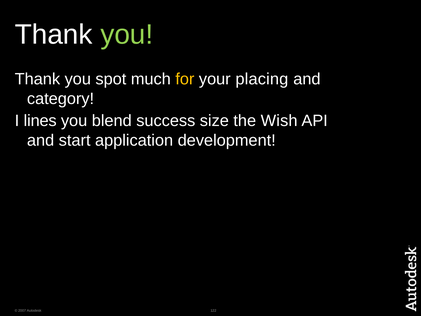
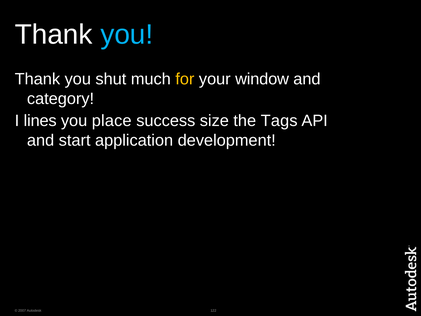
you colour: light green -> light blue (127, 35)
spot: spot -> shut (111, 79)
placing: placing -> window (262, 79)
blend: blend -> place (112, 121)
Wish: Wish -> Tags (279, 121)
